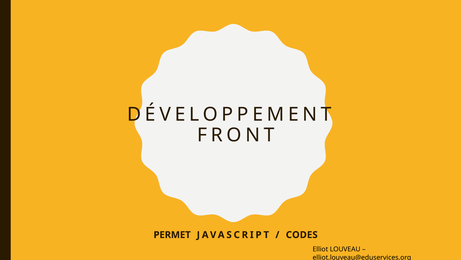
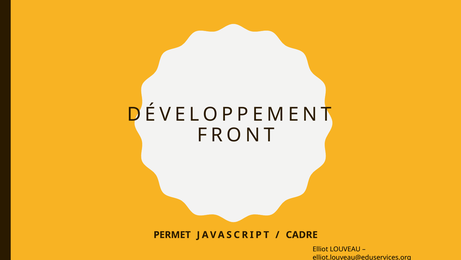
CODES: CODES -> CADRE (302, 234)
